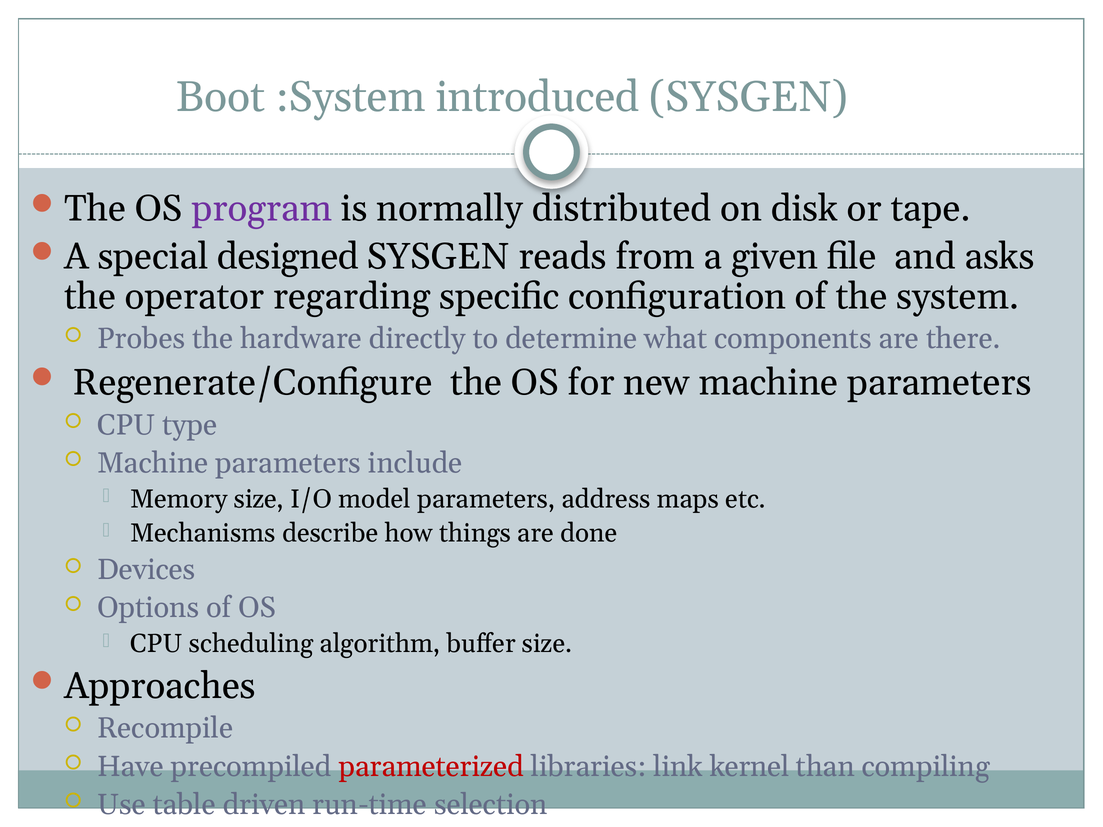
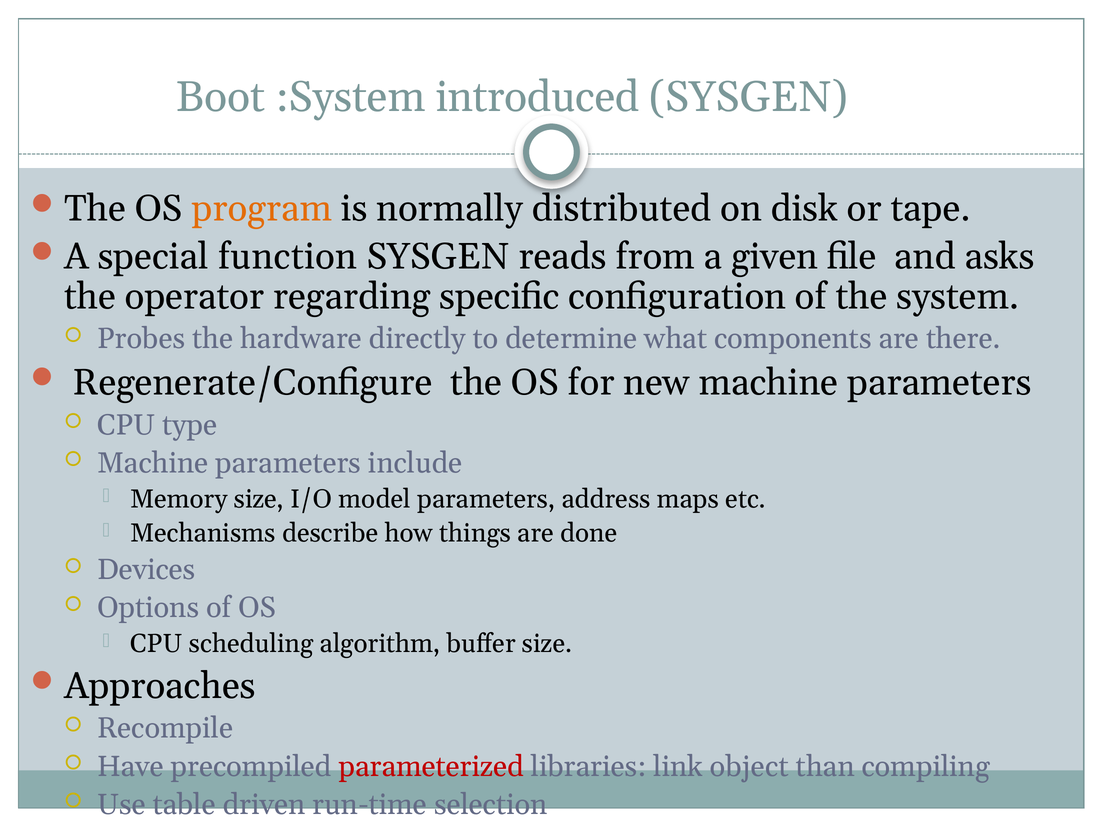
program colour: purple -> orange (262, 209)
designed: designed -> function (288, 257)
kernel: kernel -> object (749, 767)
